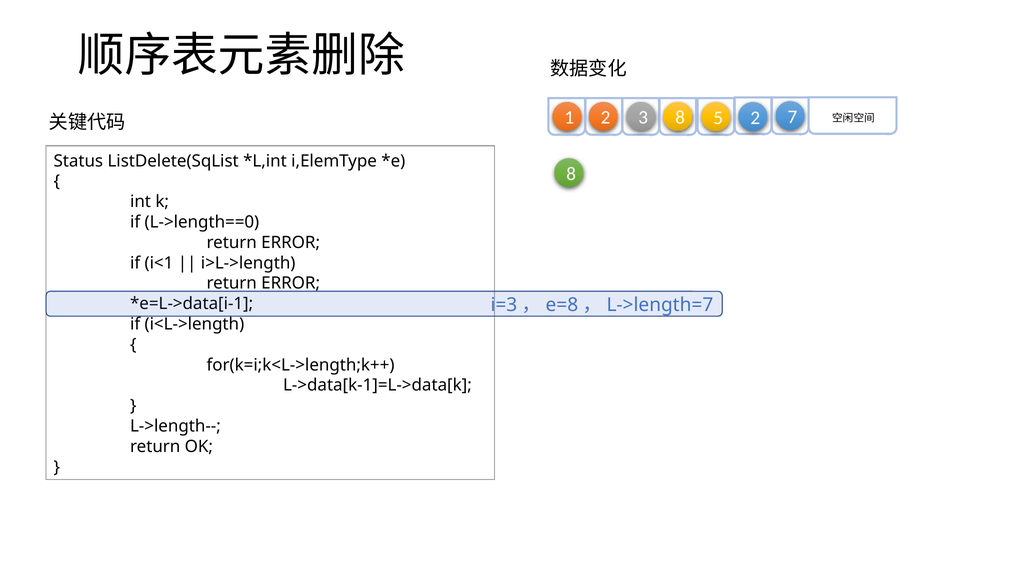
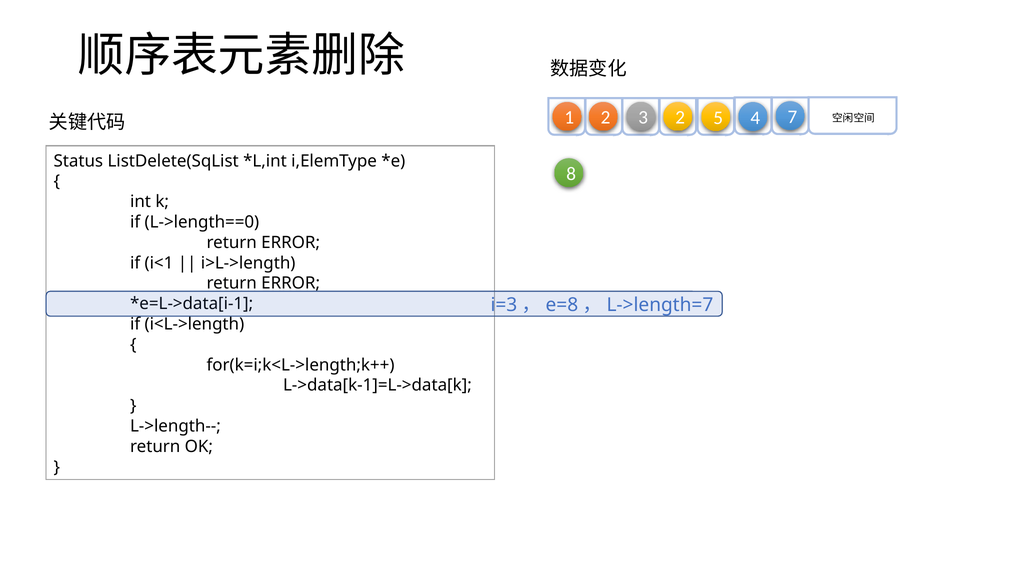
3 2: 2 -> 4 (755, 118)
1 2 8: 8 -> 2 (680, 118)
